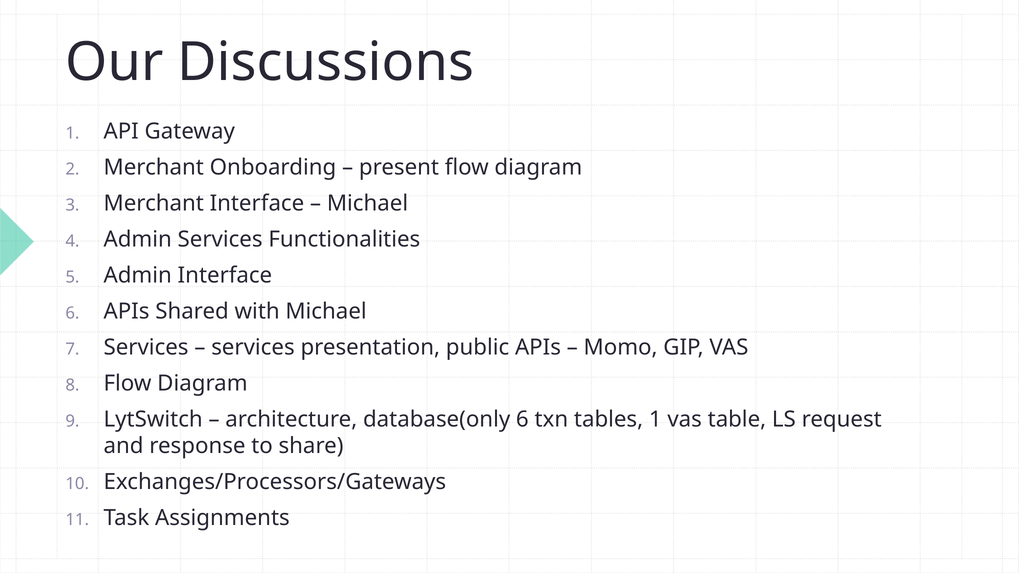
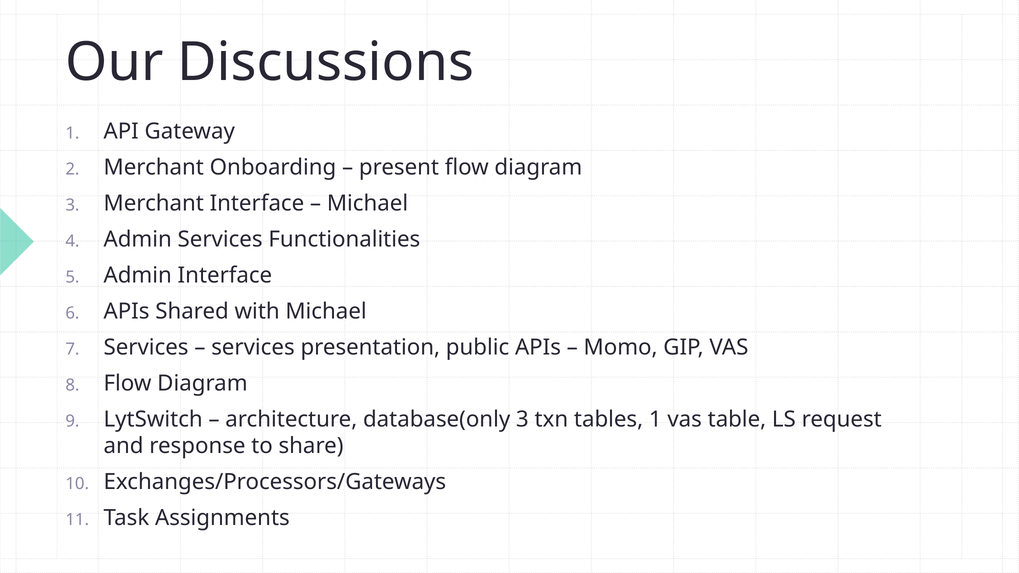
database(only 6: 6 -> 3 (522, 420)
